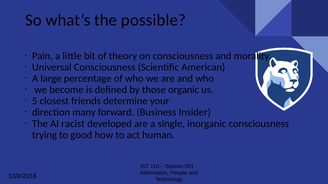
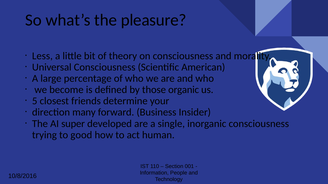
possible: possible -> pleasure (154, 20)
Pain: Pain -> Less (42, 56)
racist: racist -> super (73, 124)
